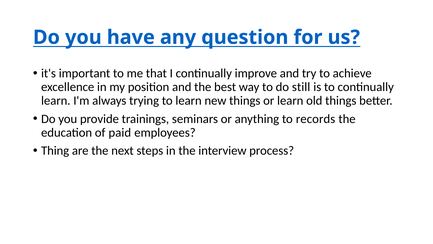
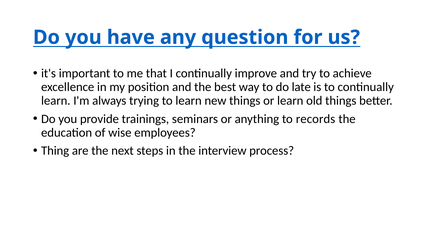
still: still -> late (301, 87)
paid: paid -> wise (120, 132)
